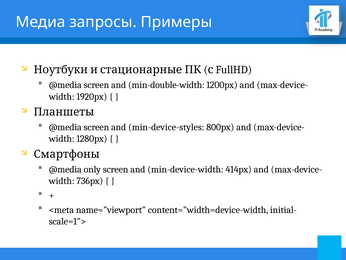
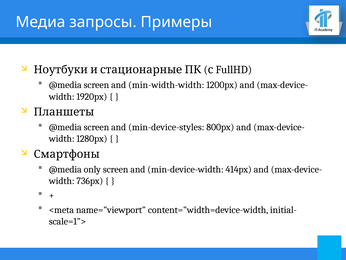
min-double-width: min-double-width -> min-width-width (166, 85)
